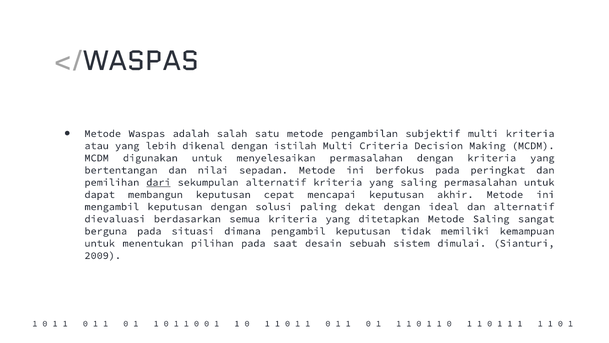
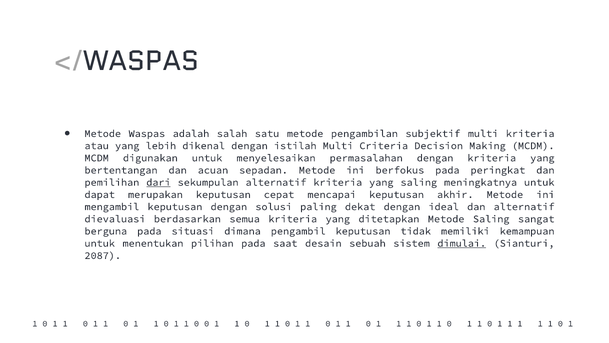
nilai: nilai -> acuan (213, 170)
saling permasalahan: permasalahan -> meningkatnya (481, 182)
membangun: membangun -> merupakan (155, 194)
dimulai underline: none -> present (462, 243)
2009: 2009 -> 2087 (103, 255)
